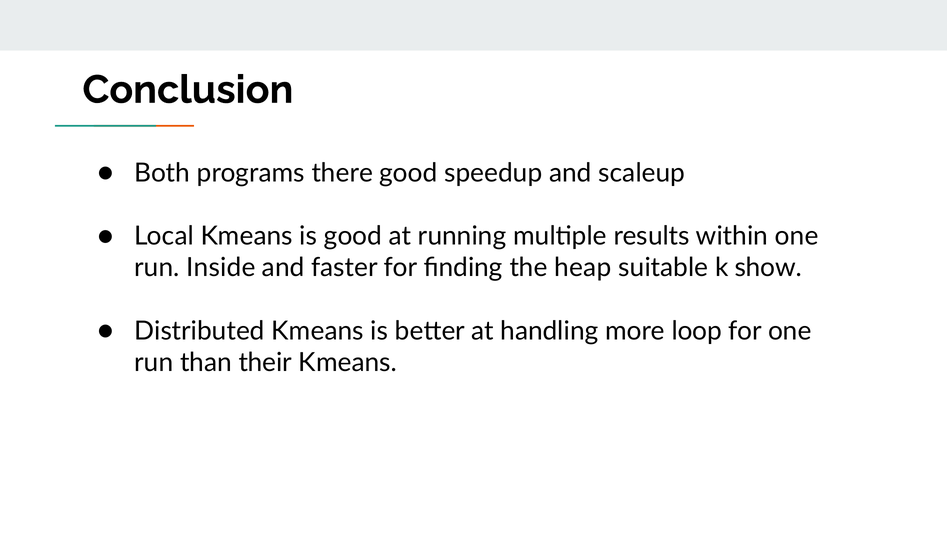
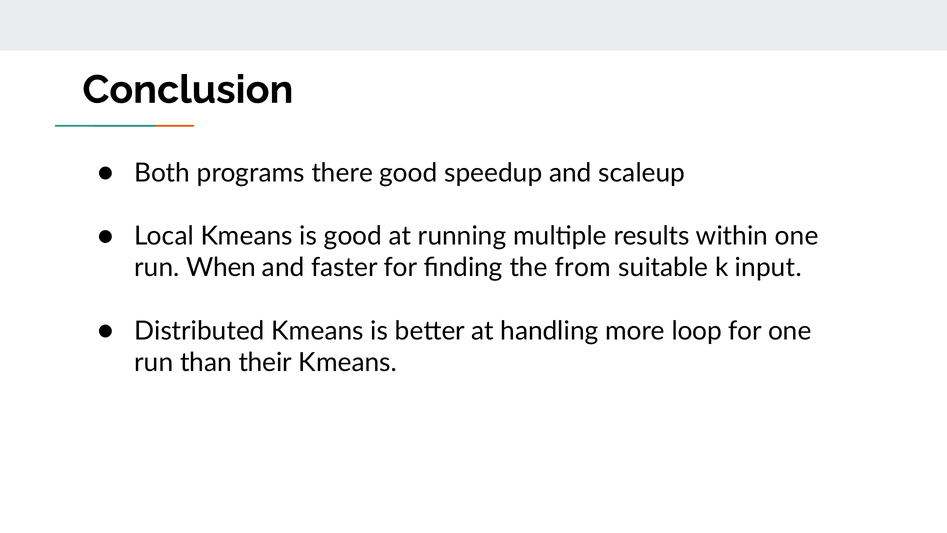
Inside: Inside -> When (221, 268)
heap: heap -> from (583, 268)
show: show -> input (768, 268)
